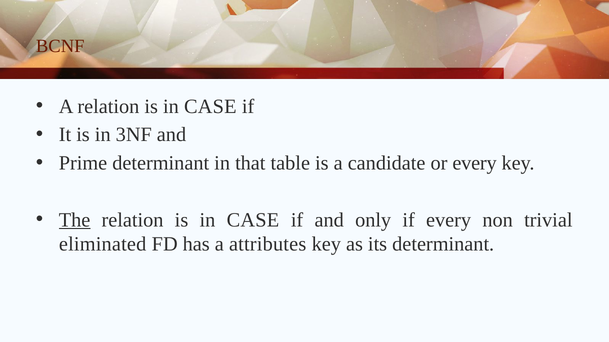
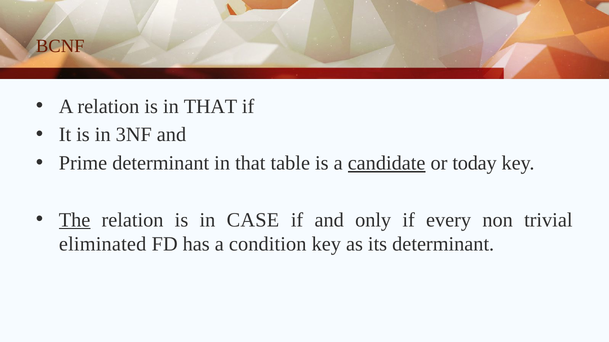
CASE: CASE -> THAT (211, 107)
candidate underline: none -> present (387, 163)
or every: every -> today (475, 163)
attributes: attributes -> condition (268, 245)
